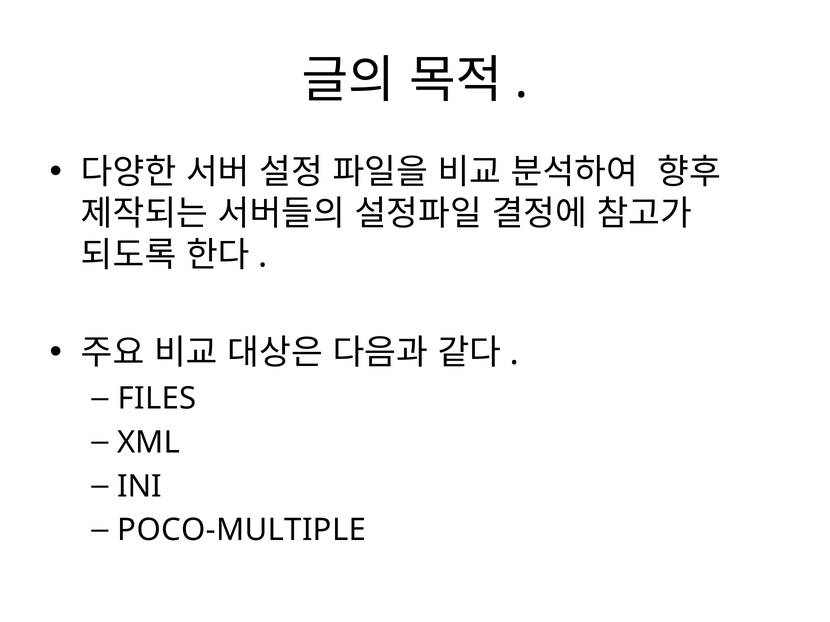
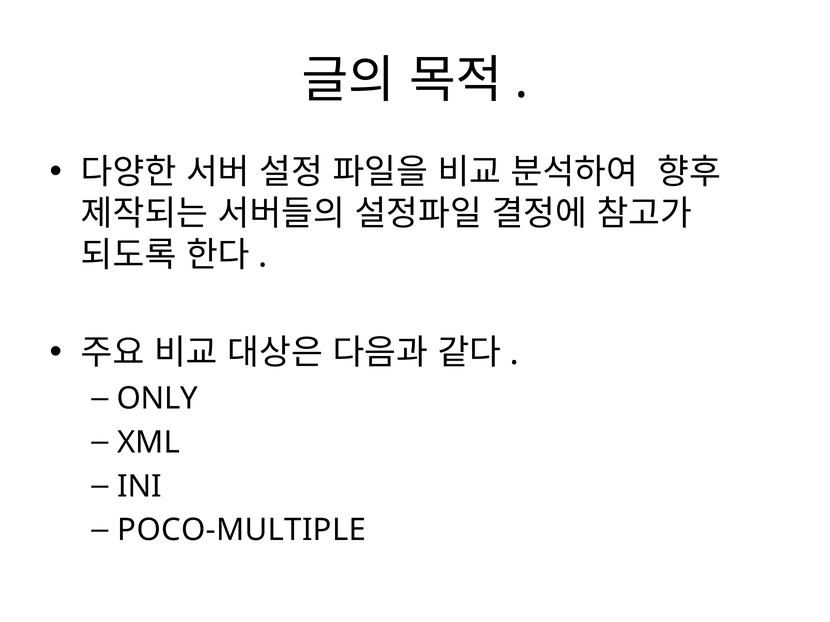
FILES: FILES -> ONLY (157, 399)
